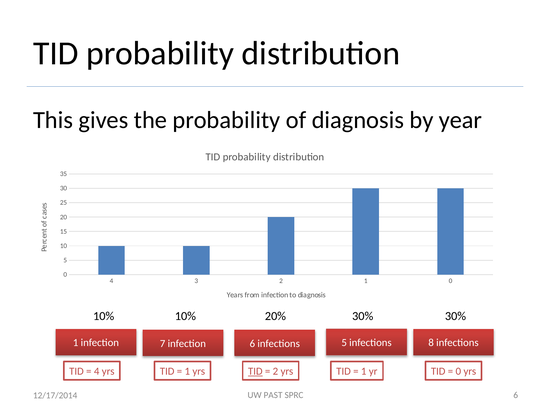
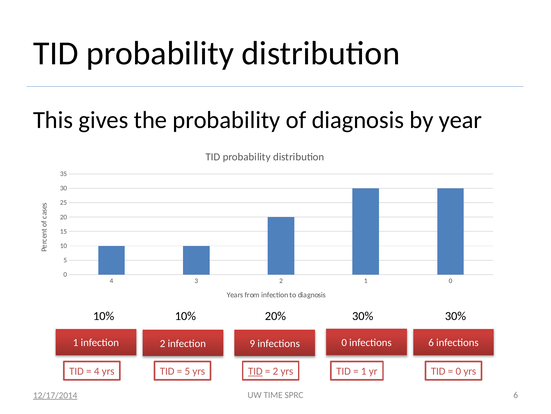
infection 7: 7 -> 2 (163, 343)
infection 6: 6 -> 9 (252, 343)
infections 5: 5 -> 0 (344, 342)
infections 8: 8 -> 6 (431, 342)
1: 1 -> 5 (187, 371)
PAST: PAST -> TIME (273, 395)
12/17/2014 underline: none -> present (55, 395)
